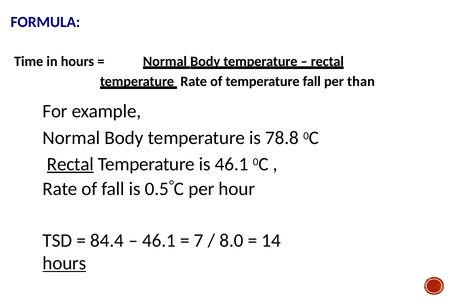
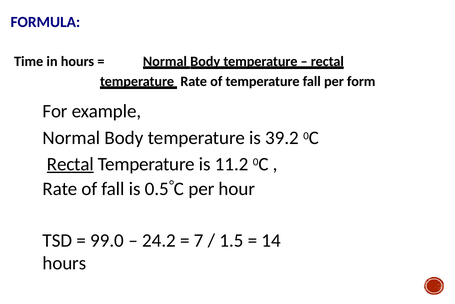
than: than -> form (361, 81)
78.8: 78.8 -> 39.2 (282, 138)
is 46.1: 46.1 -> 11.2 (232, 164)
84.4: 84.4 -> 99.0 (107, 240)
46.1: 46.1 -> 24.2 (159, 240)
8.0: 8.0 -> 1.5 (231, 240)
hours underline: present -> none (64, 263)
